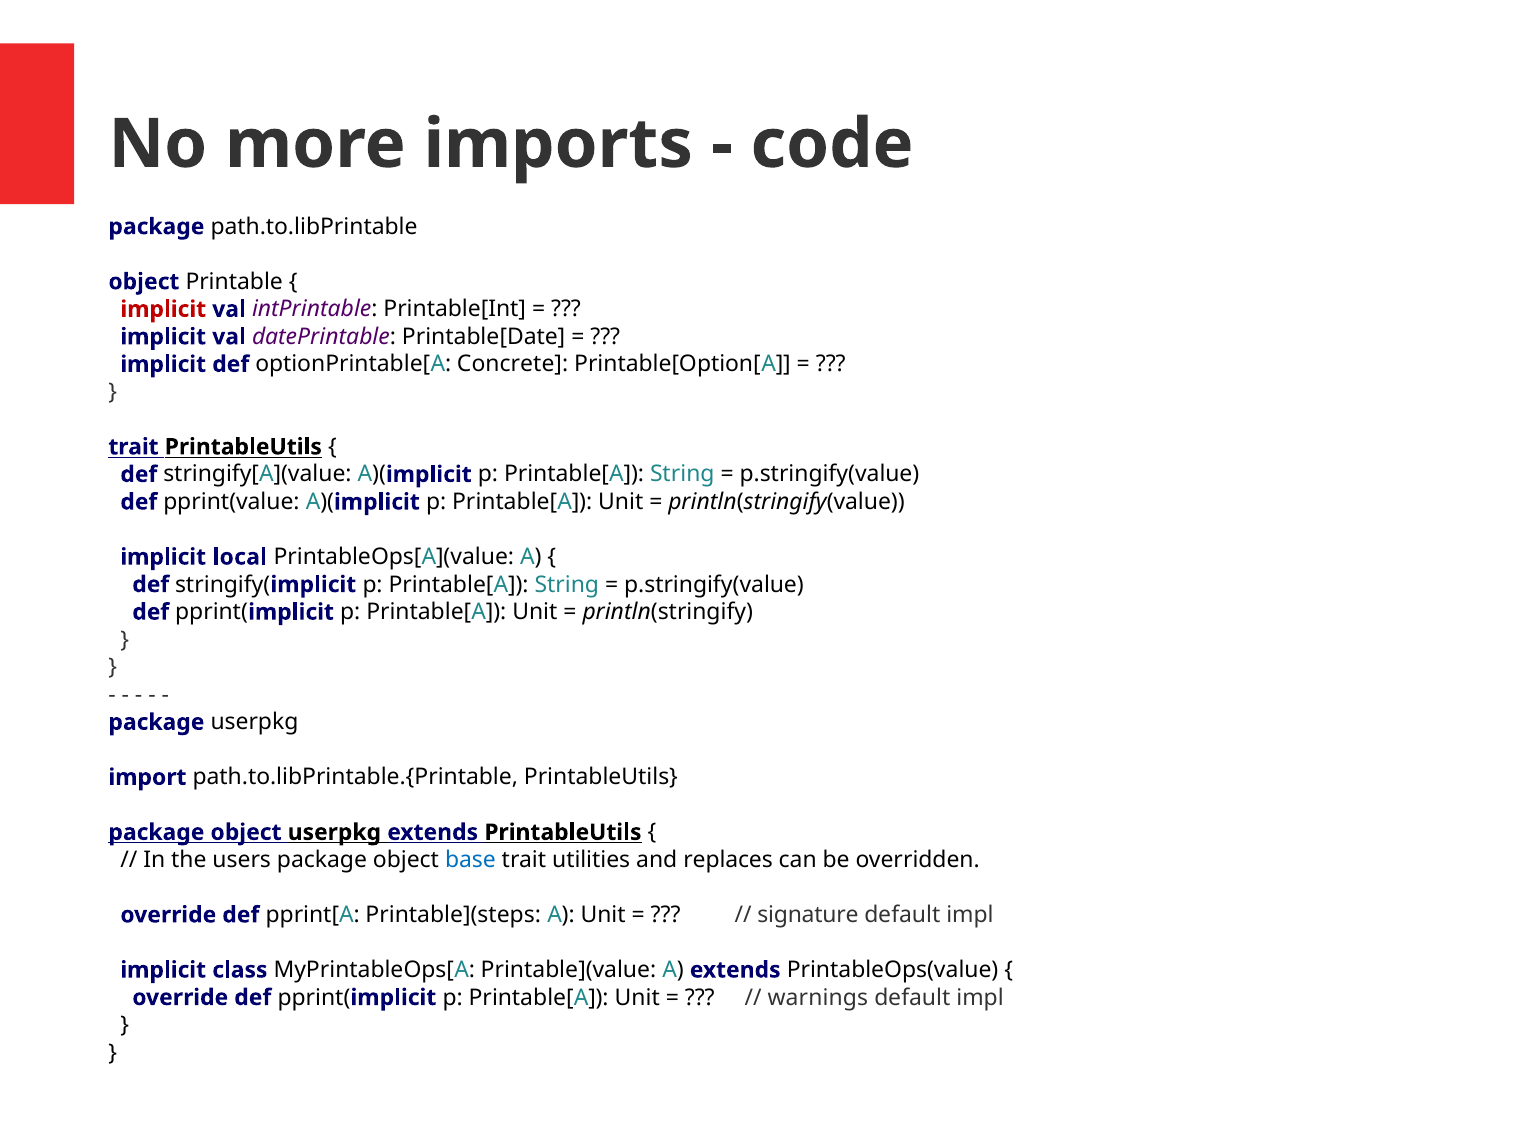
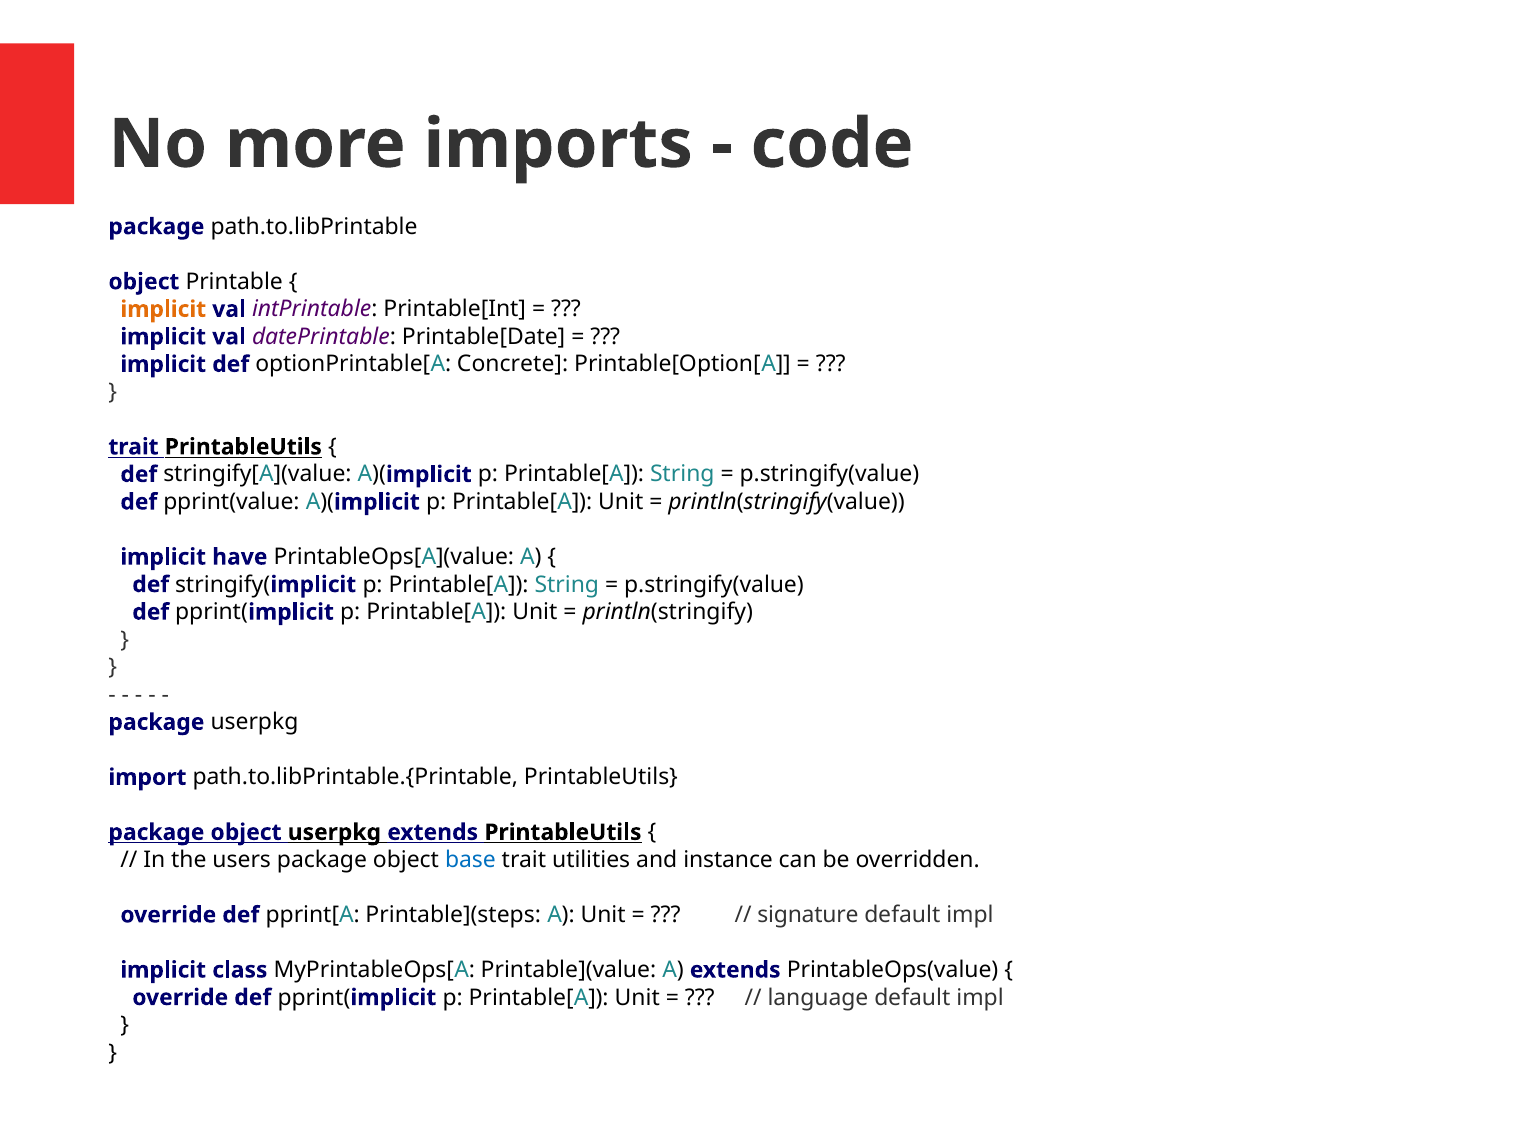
implicit colour: red -> orange (163, 309)
local: local -> have (240, 557)
replaces: replaces -> instance (728, 860)
warnings: warnings -> language (818, 998)
